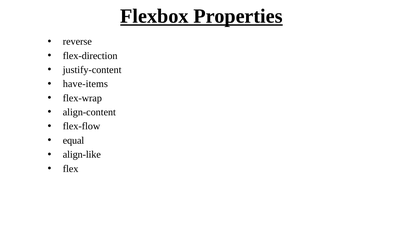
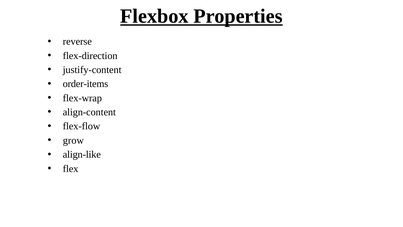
have-items: have-items -> order-items (85, 84)
equal: equal -> grow (73, 140)
